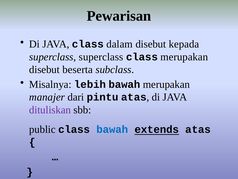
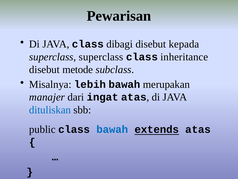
dalam: dalam -> dibagi (120, 44)
class merupakan: merupakan -> inheritance (184, 57)
beserta: beserta -> metode (78, 69)
pintu: pintu -> ingat (103, 97)
dituliskan colour: purple -> blue (50, 110)
